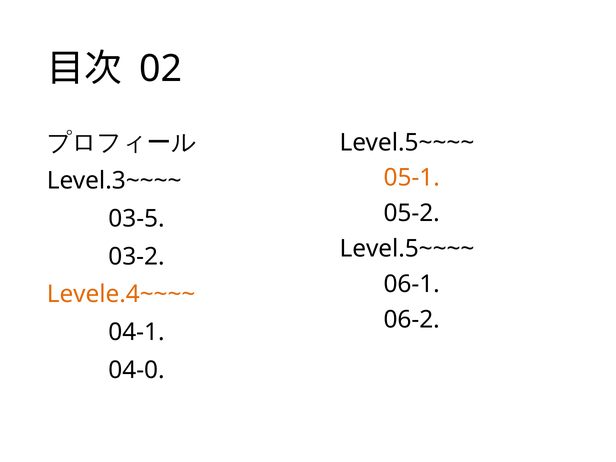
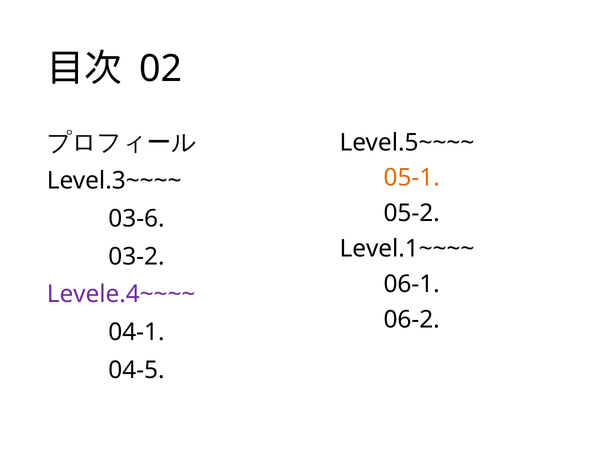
03-5: 03-5 -> 03-6 (136, 219)
Level.5~~~~: Level.5~~~~ -> Level.1~~~~ (407, 249)
Levele.4~~~~ colour: orange -> purple (121, 294)
04-0: 04-0 -> 04-5 (136, 370)
